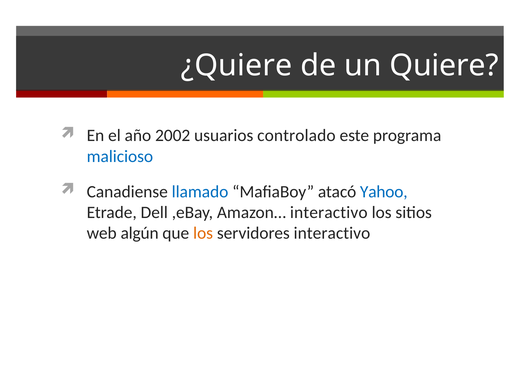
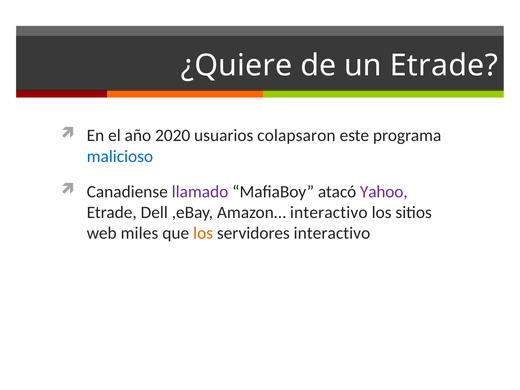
un Quiere: Quiere -> Etrade (444, 65)
2002: 2002 -> 2020 (173, 136)
controlado: controlado -> colapsaron (296, 136)
llamado colour: blue -> purple (200, 192)
Yahoo colour: blue -> purple (384, 192)
algún: algún -> miles (139, 233)
